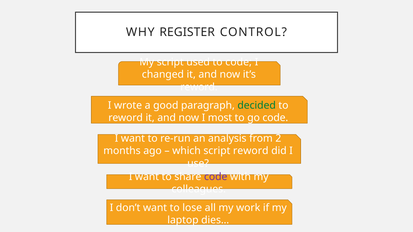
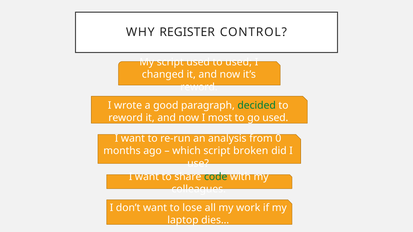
to code: code -> used (239, 62)
go code: code -> used (275, 118)
2: 2 -> 0 (278, 139)
script reword: reword -> broken (251, 151)
code colour: purple -> green (216, 177)
